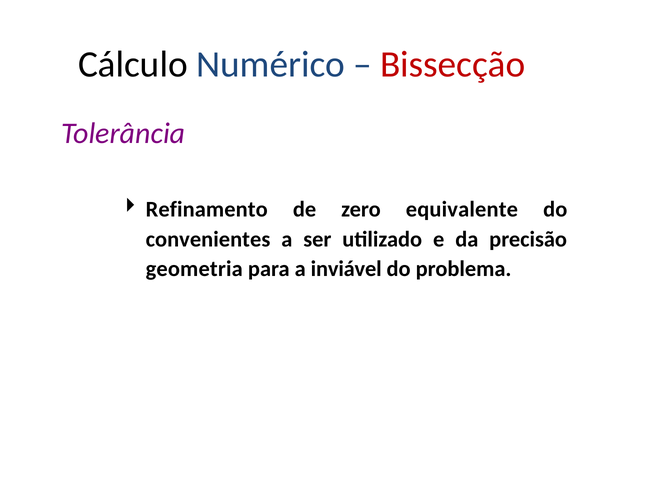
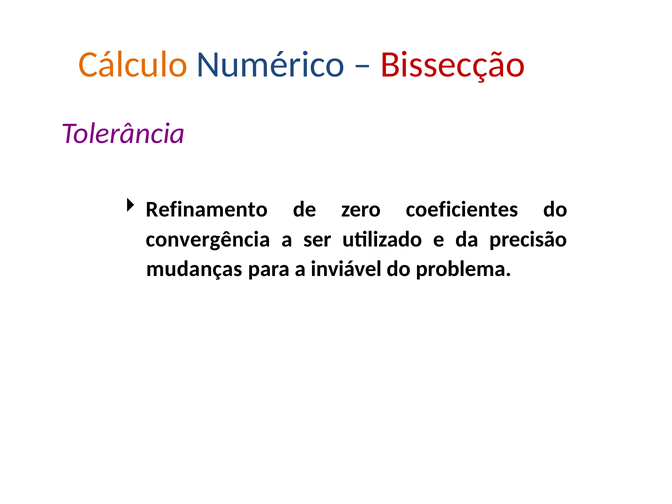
Cálculo colour: black -> orange (133, 64)
equivalente: equivalente -> coeficientes (462, 210)
convenientes: convenientes -> convergência (208, 239)
geometria: geometria -> mudanças (194, 269)
